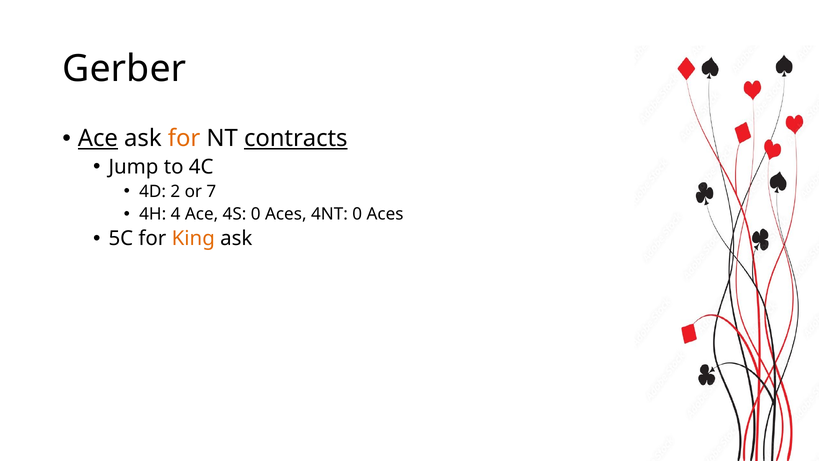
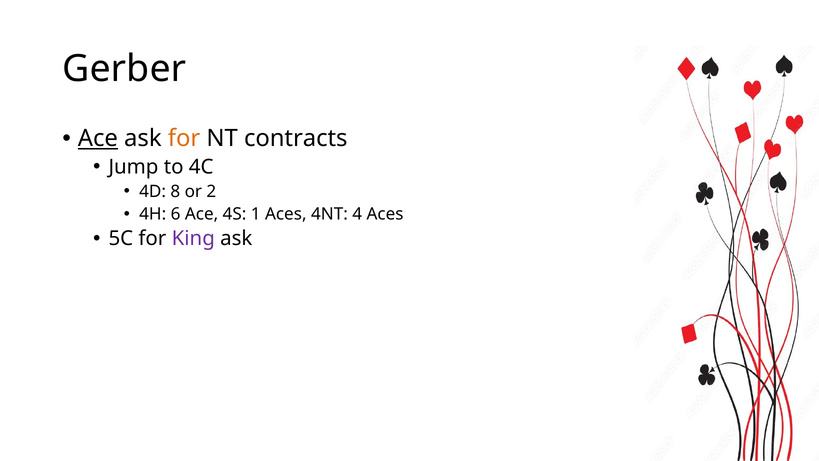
contracts underline: present -> none (296, 138)
2: 2 -> 8 (175, 191)
7: 7 -> 2 (211, 191)
4: 4 -> 6 (176, 214)
4S 0: 0 -> 1 (256, 214)
4NT 0: 0 -> 4 (357, 214)
King colour: orange -> purple (193, 238)
